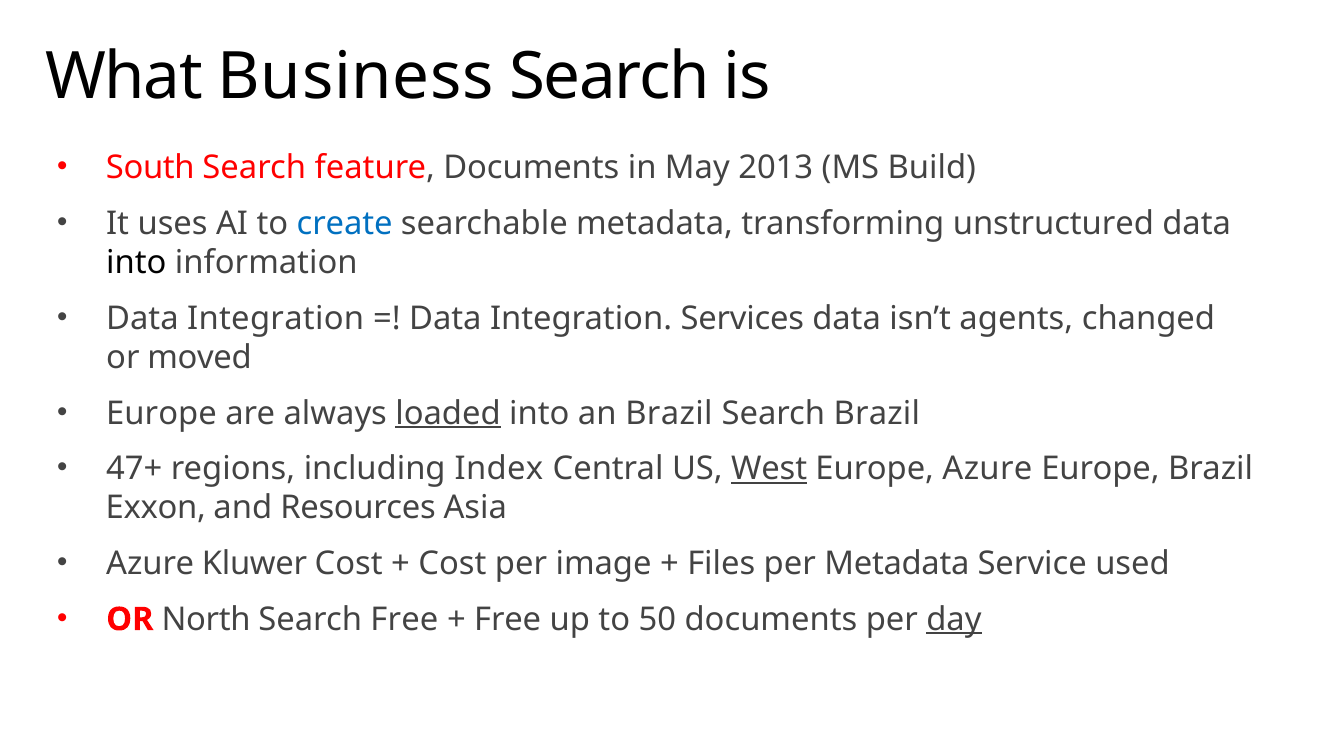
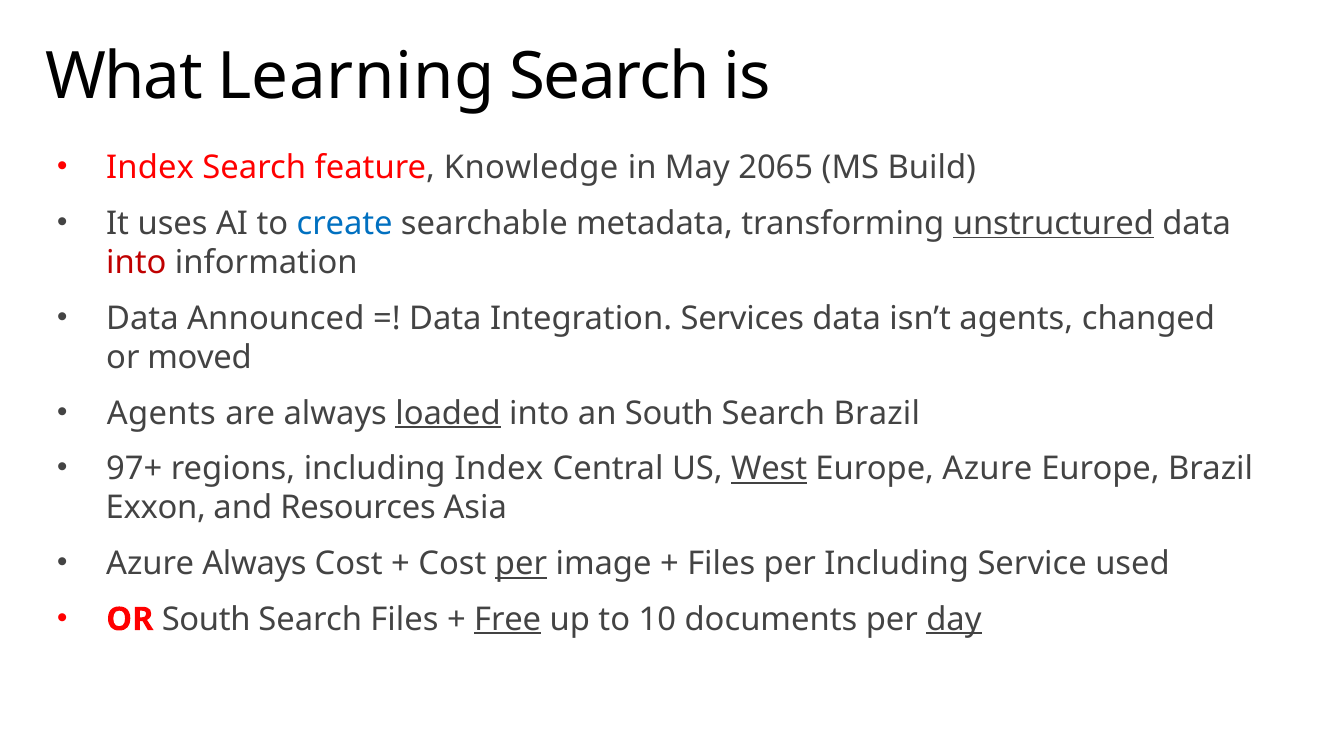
Business: Business -> Learning (356, 77)
South: South -> Index (150, 168)
feature Documents: Documents -> Knowledge (531, 168)
2013: 2013 -> 2065 (776, 168)
unstructured underline: none -> present (1053, 224)
into colour: black -> red (136, 263)
Integration: Integration -> Announced (276, 318)
Europe: Europe -> Agents (161, 413)
an Brazil: Brazil -> South (669, 413)
47+: 47+ -> 97+ (134, 469)
Azure Kluwer: Kluwer -> Always (255, 564)
per underline: none -> present (521, 564)
per Metadata: Metadata -> Including (897, 564)
OR North: North -> South (206, 620)
Search Free: Free -> Files (405, 620)
Free underline: none -> present (508, 620)
50: 50 -> 10 (657, 620)
